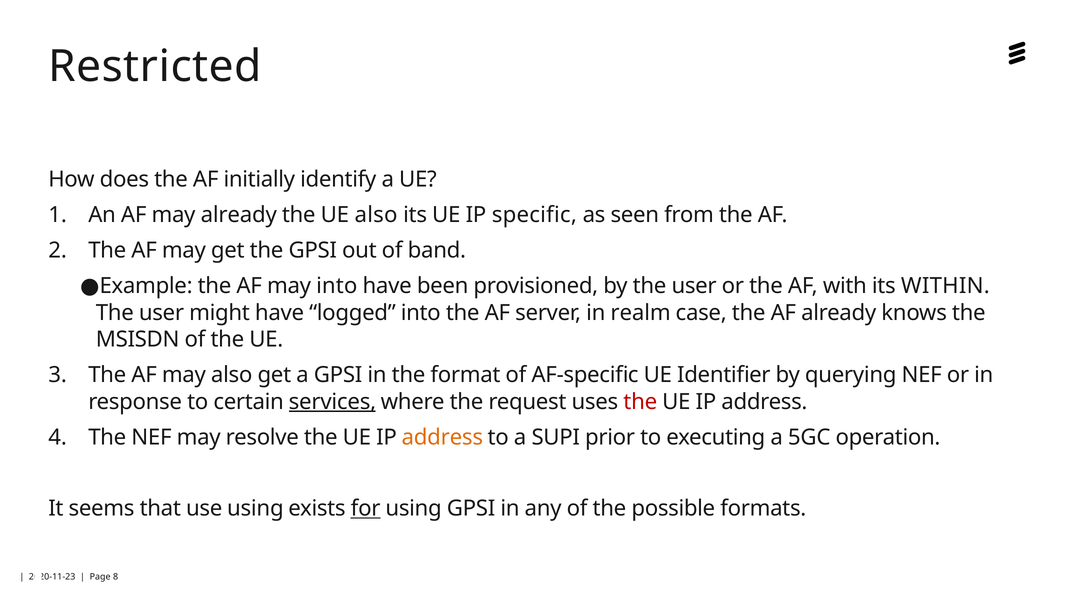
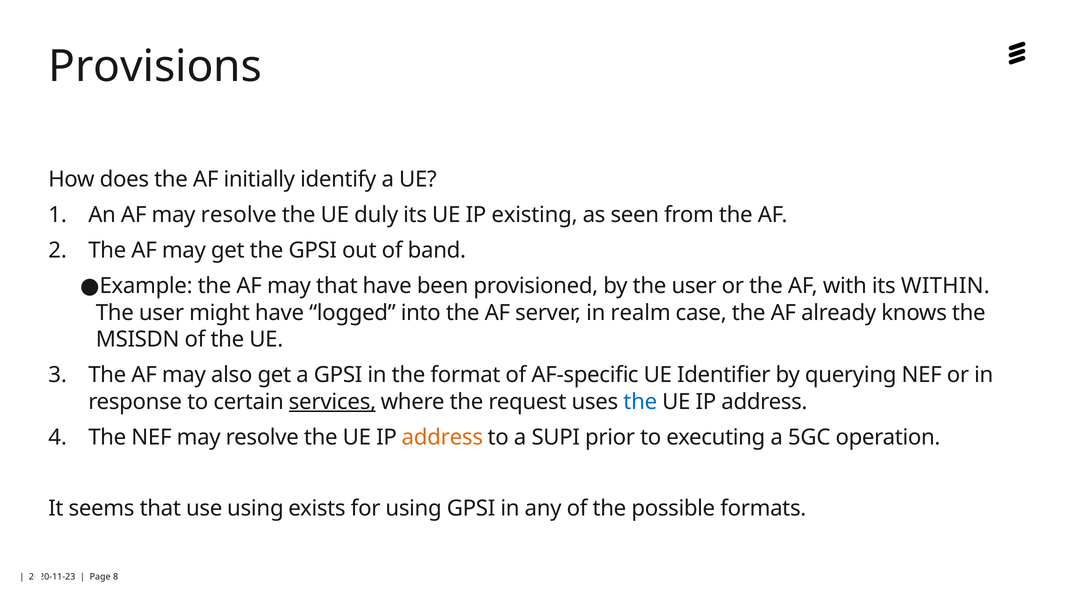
Restricted: Restricted -> Provisions (155, 66)
AF may already: already -> resolve (239, 215)
UE also: also -> duly (376, 215)
specific: specific -> existing (535, 215)
may into: into -> that (337, 286)
the colour: red -> blue (640, 402)
for underline: present -> none (366, 509)
